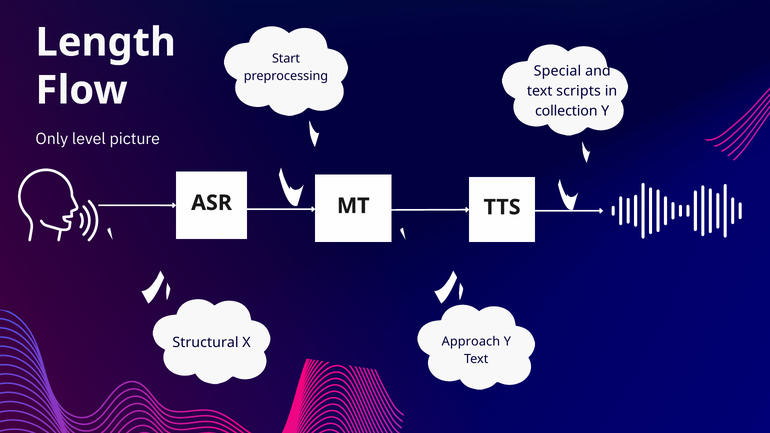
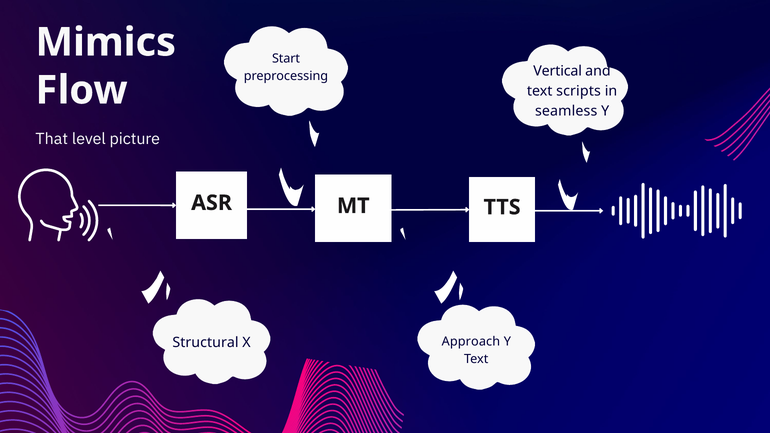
Length: Length -> Mimics (106, 42)
Special: Special -> Vertical (558, 71)
collection: collection -> seamless (566, 111)
Only: Only -> That (52, 139)
